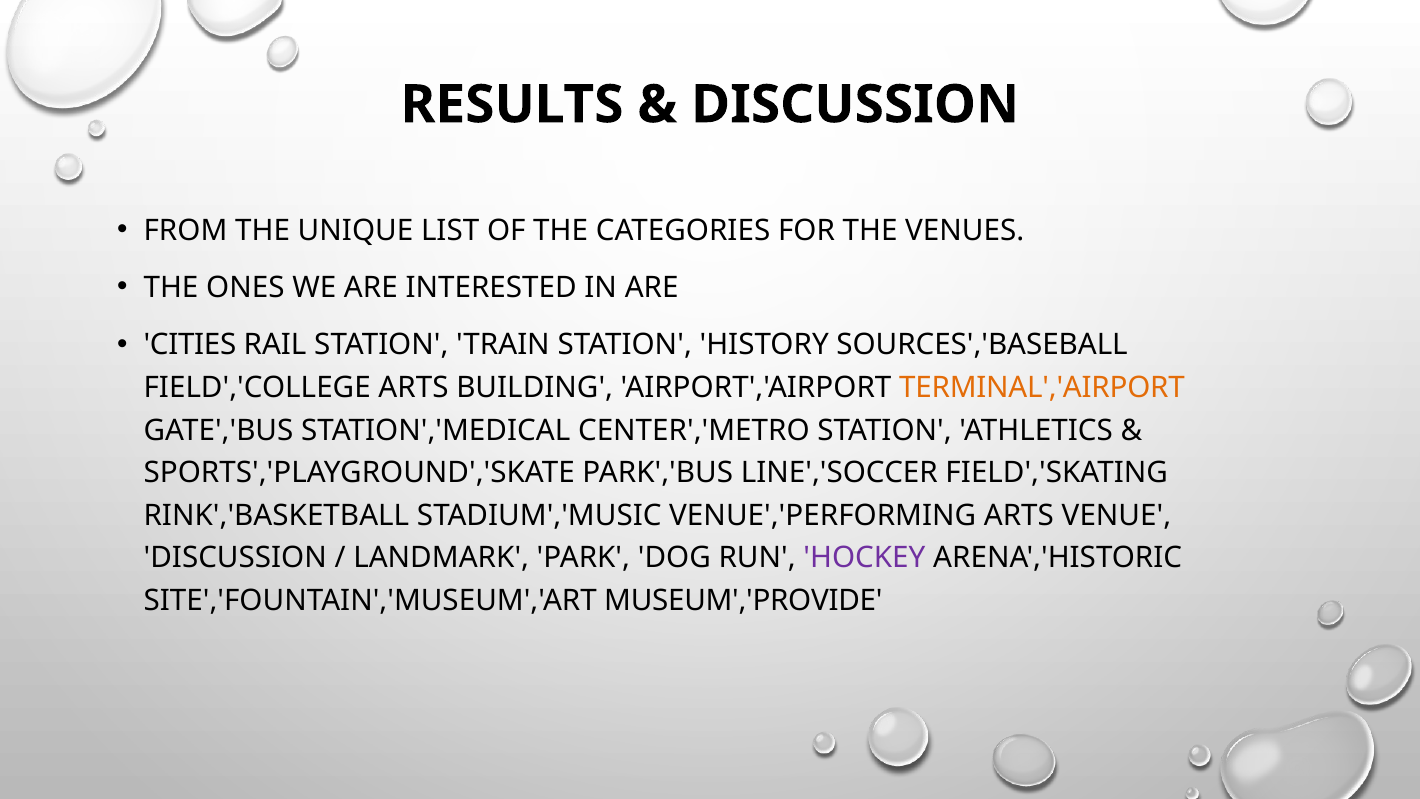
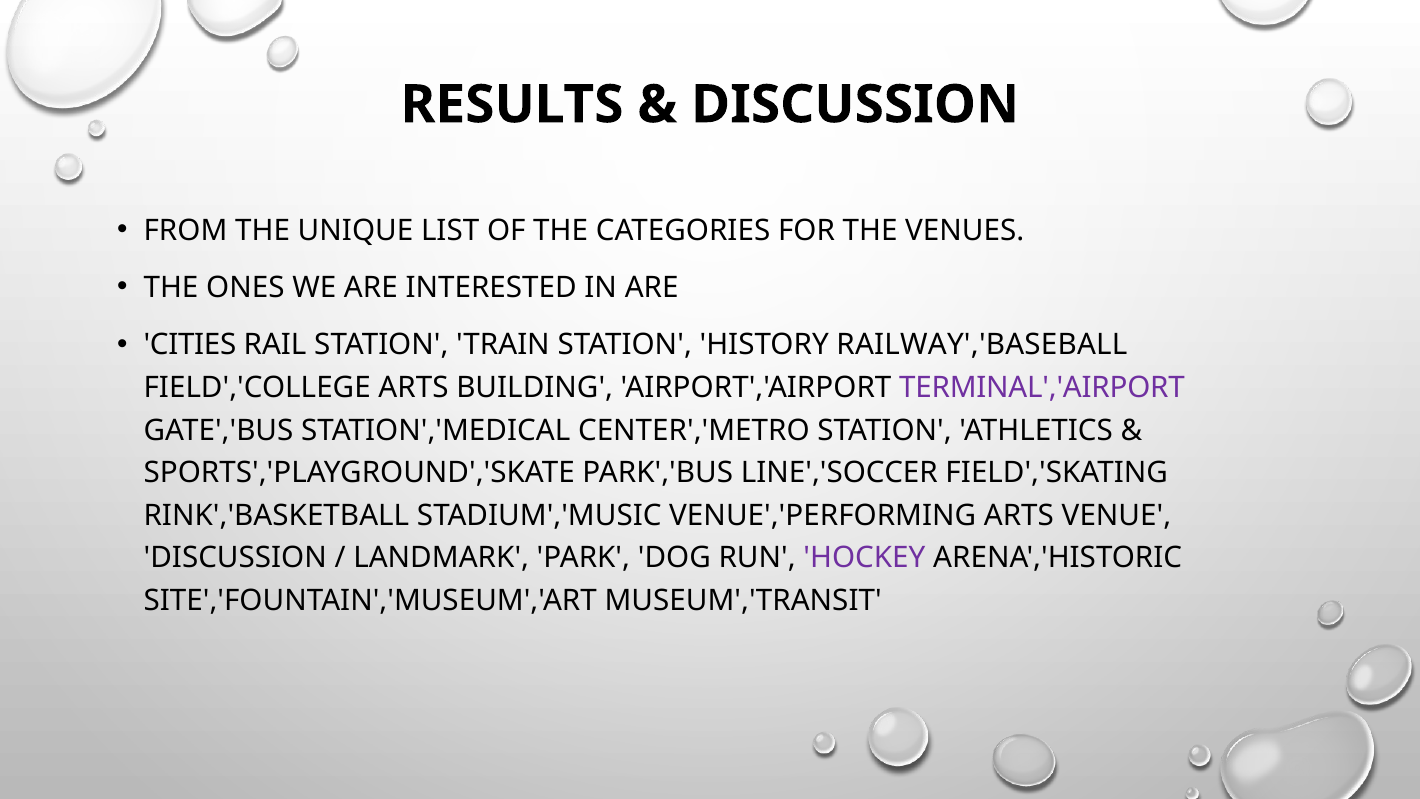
SOURCES','BASEBALL: SOURCES','BASEBALL -> RAILWAY','BASEBALL (982, 345)
TERMINAL','AIRPORT colour: orange -> purple (1042, 388)
MUSEUM','PROVIDE: MUSEUM','PROVIDE -> MUSEUM','TRANSIT (743, 601)
